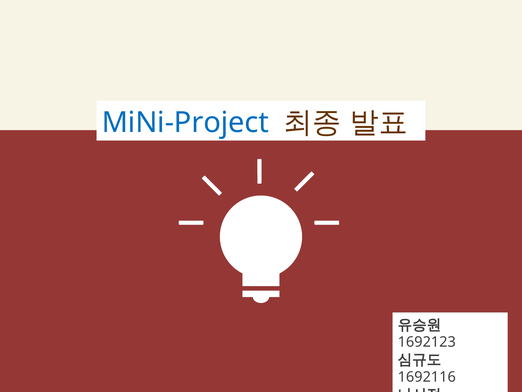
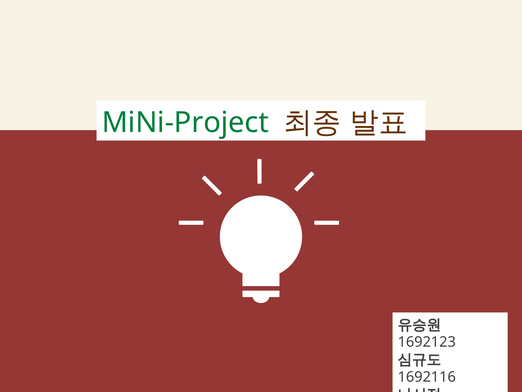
MiNi-Project colour: blue -> green (185, 122)
